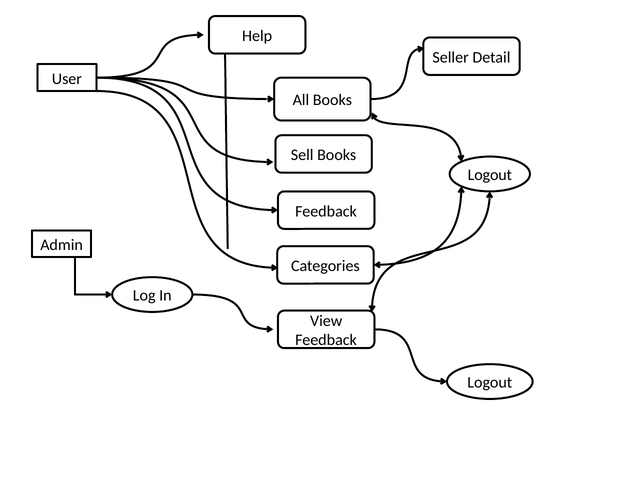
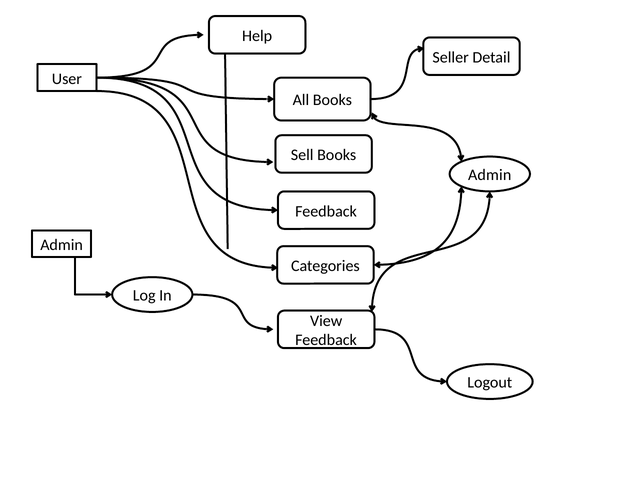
Logout: Logout -> Admin (490, 175)
